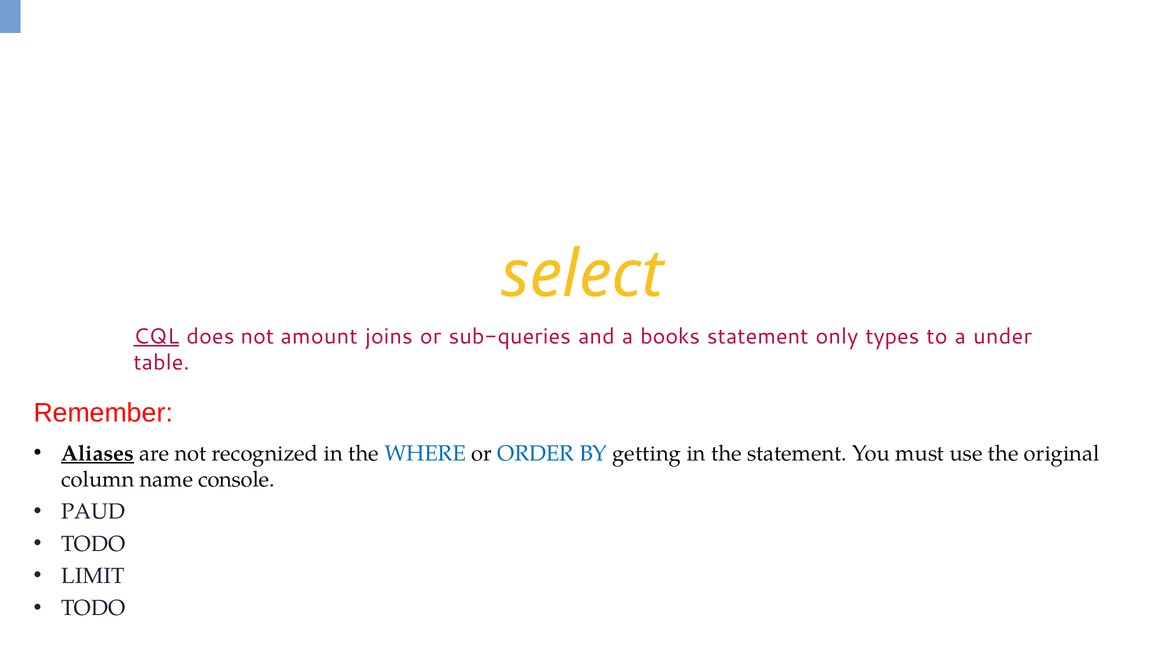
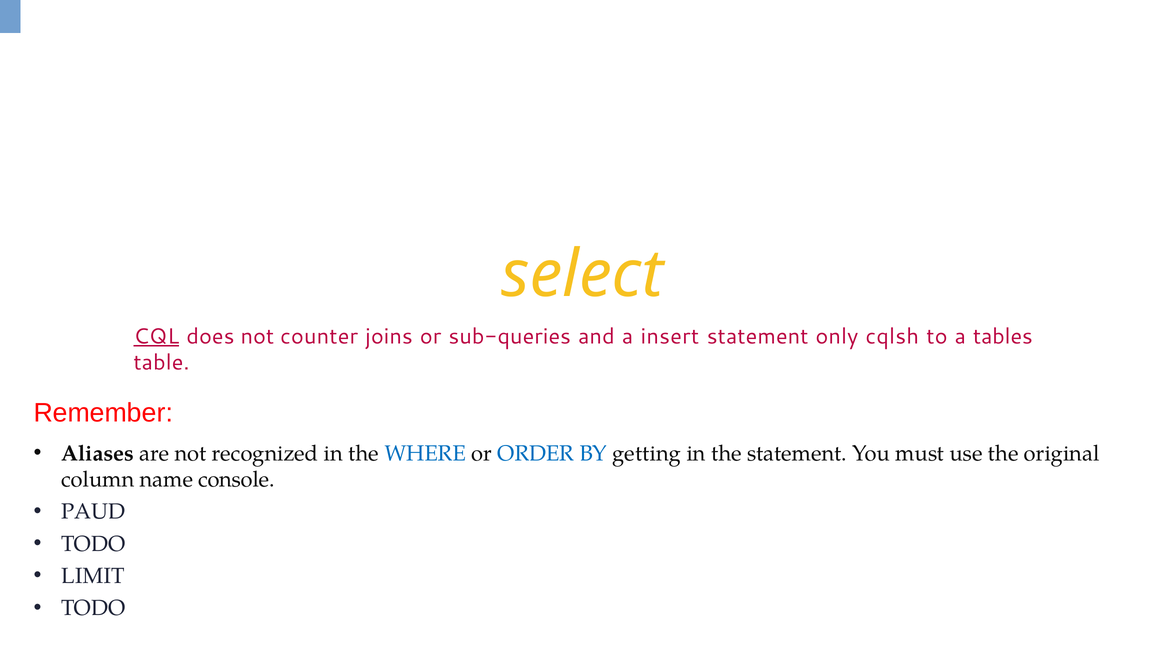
amount: amount -> counter (319, 336)
books: books -> insert (670, 336)
types: types -> cqlsh (892, 336)
under: under -> tables (1003, 336)
Aliases underline: present -> none (97, 453)
